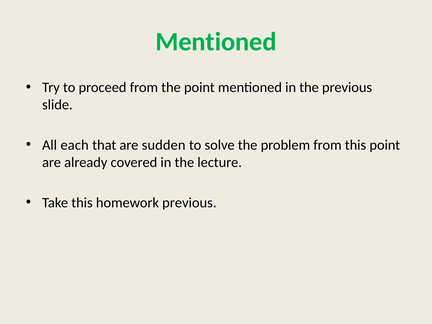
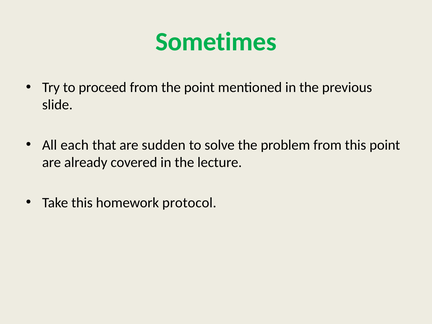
Mentioned: Mentioned -> Sometimes (216, 42)
homework previous: previous -> protocol (189, 203)
